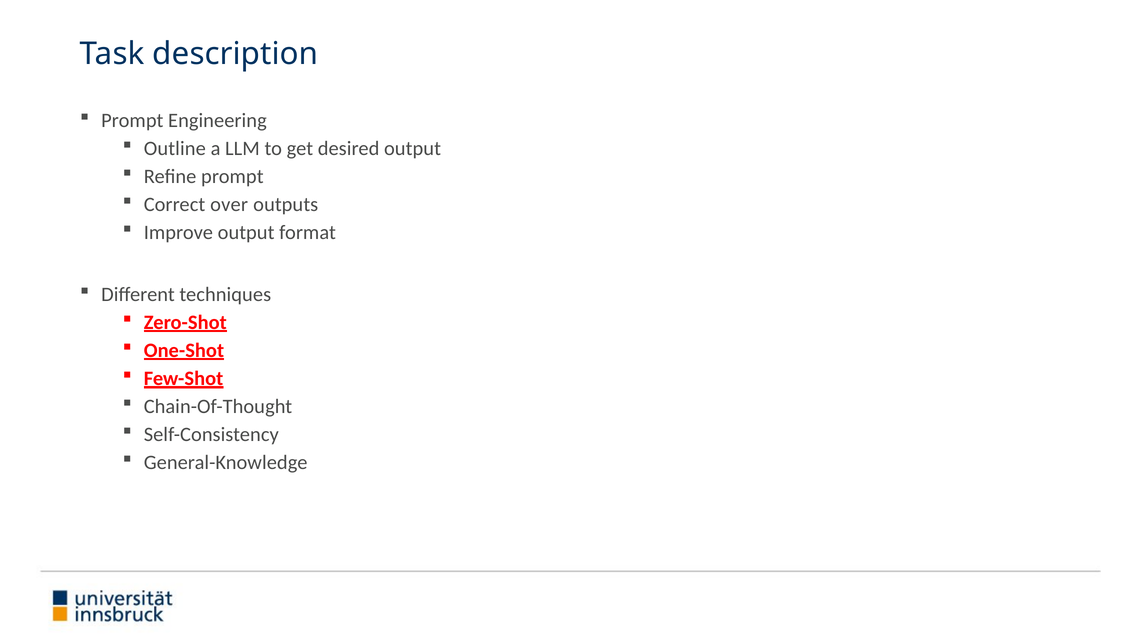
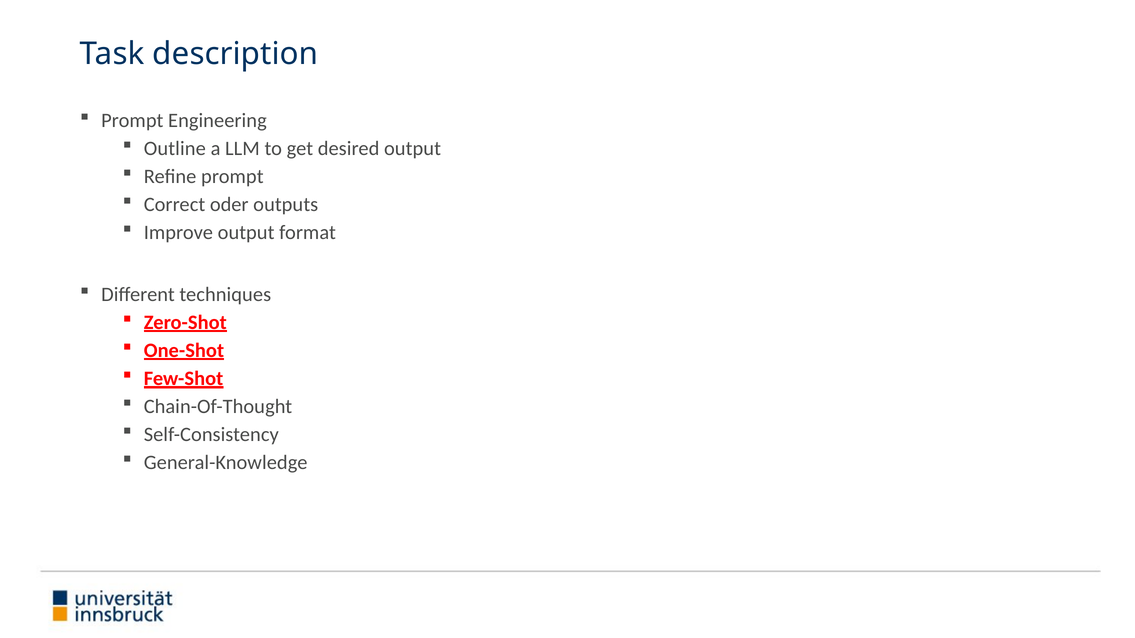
over: over -> oder (229, 205)
